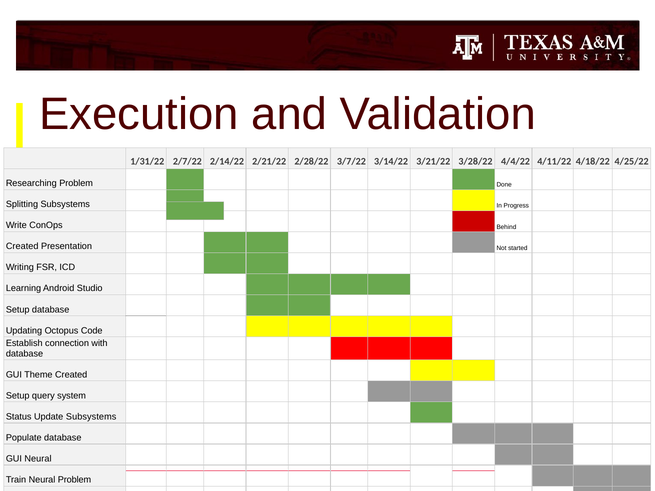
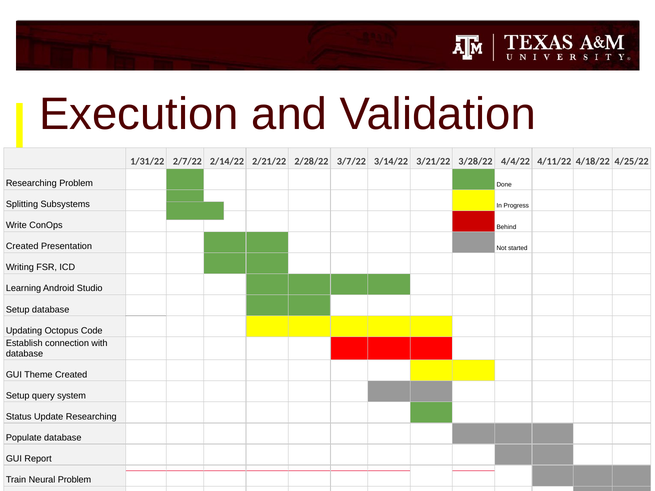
Update Subsystems: Subsystems -> Researching (91, 417)
GUI Neural: Neural -> Report (38, 459)
